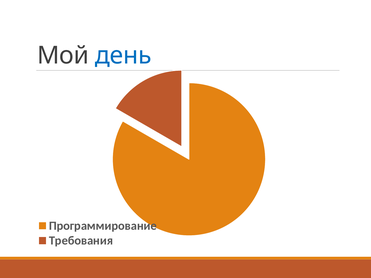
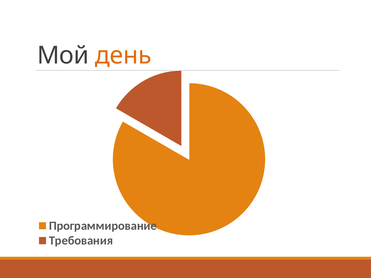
день colour: blue -> orange (123, 55)
